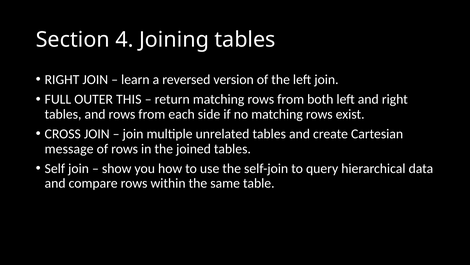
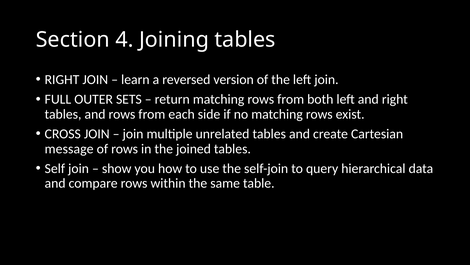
THIS: THIS -> SETS (129, 99)
